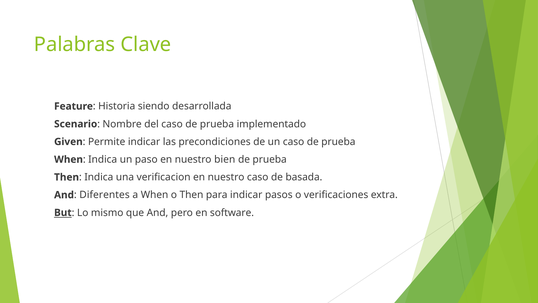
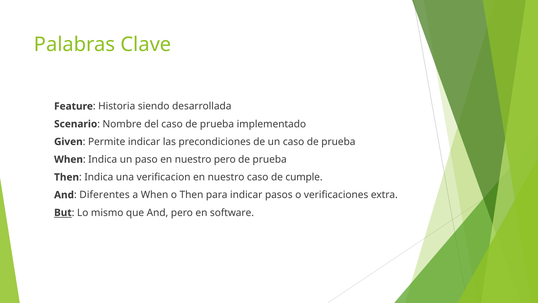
nuestro bien: bien -> pero (225, 159)
basada: basada -> cumple (304, 177)
